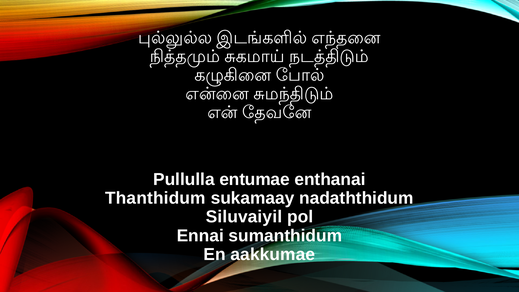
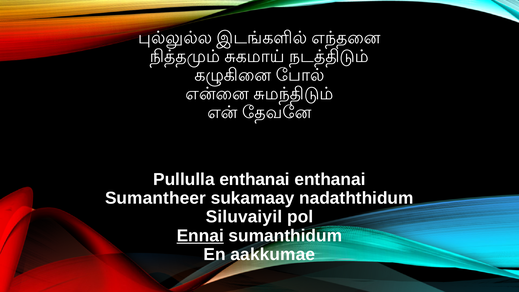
Pullulla entumae: entumae -> enthanai (255, 179)
Thanthidum: Thanthidum -> Sumantheer (155, 198)
Ennai underline: none -> present (200, 236)
